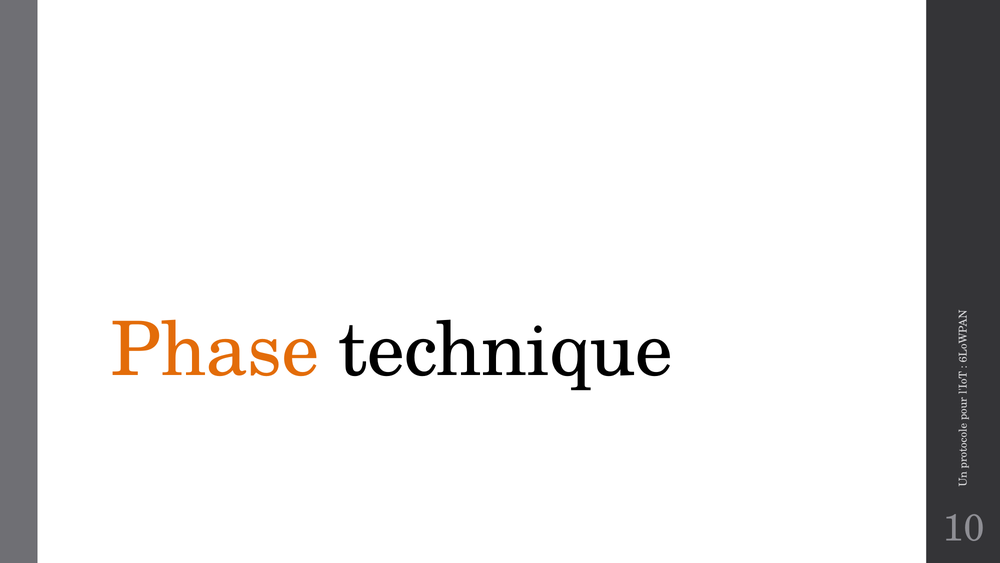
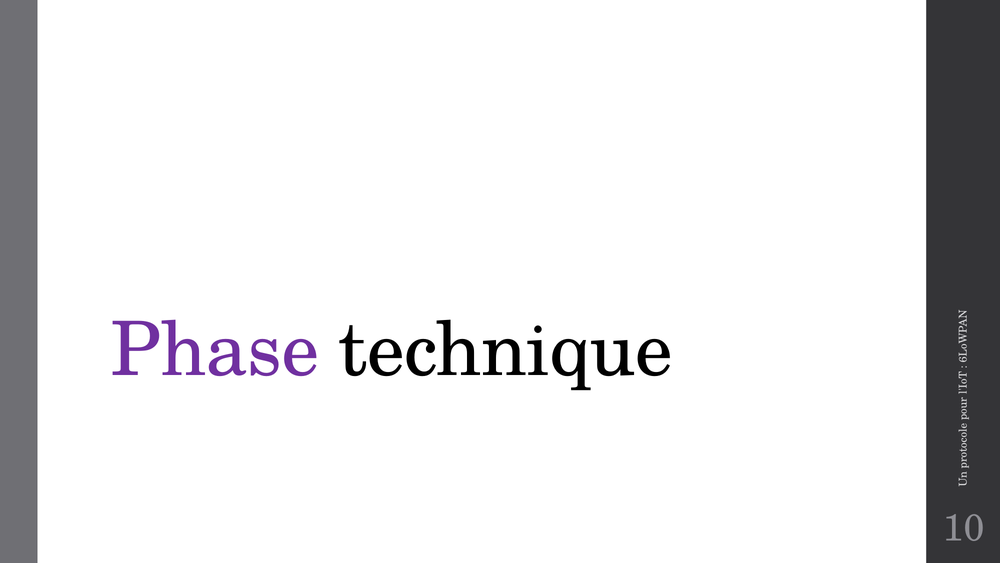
Phase colour: orange -> purple (215, 350)
